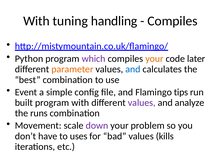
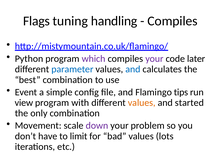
With: With -> Flags (36, 21)
your colour: orange -> purple (154, 59)
parameter colour: orange -> blue (72, 70)
built: built -> view (24, 103)
values colour: purple -> orange (142, 103)
analyze: analyze -> started (189, 103)
runs: runs -> only (39, 114)
uses: uses -> limit (79, 137)
kills: kills -> lots (165, 137)
